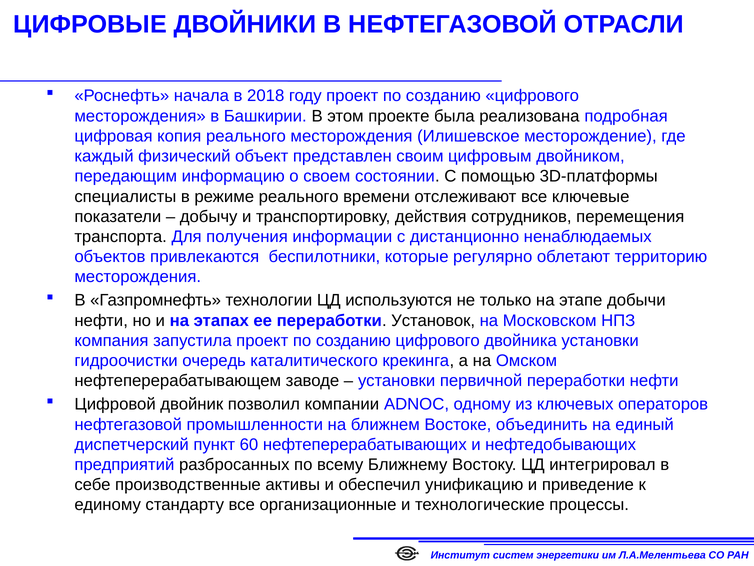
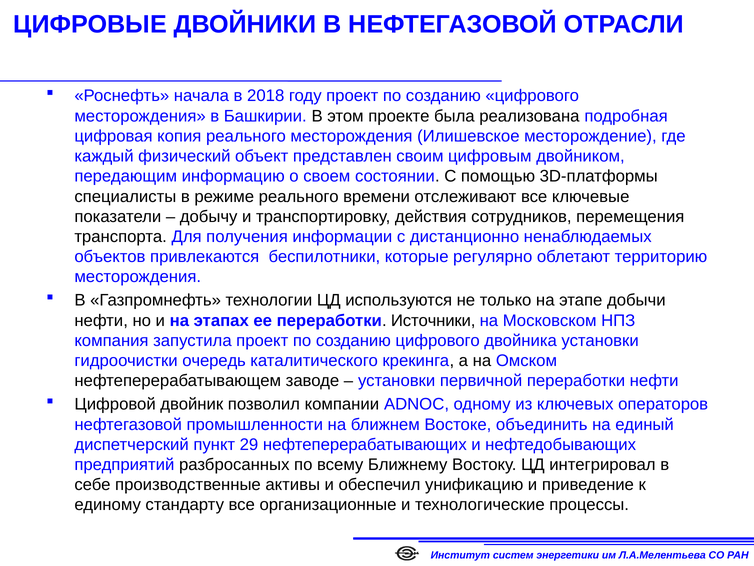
Установок: Установок -> Источники (433, 320)
60: 60 -> 29 (249, 444)
